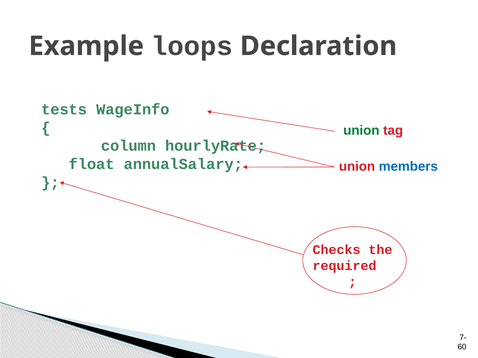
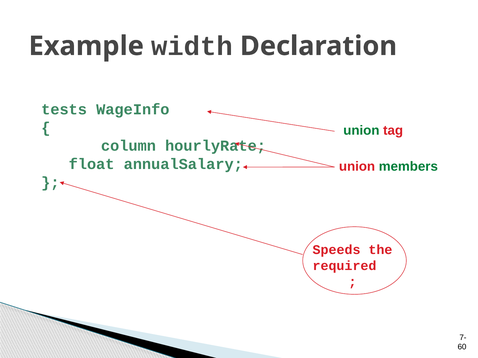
loops: loops -> width (192, 46)
members colour: blue -> green (408, 167)
Checks: Checks -> Speeds (337, 250)
